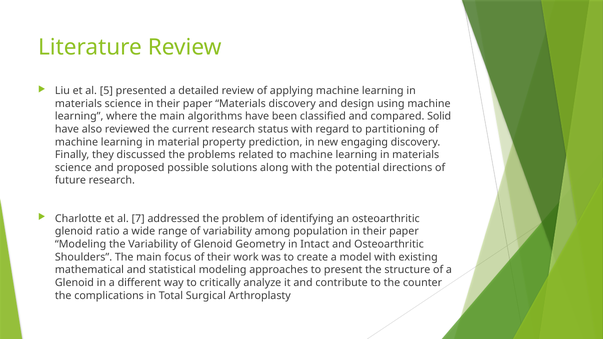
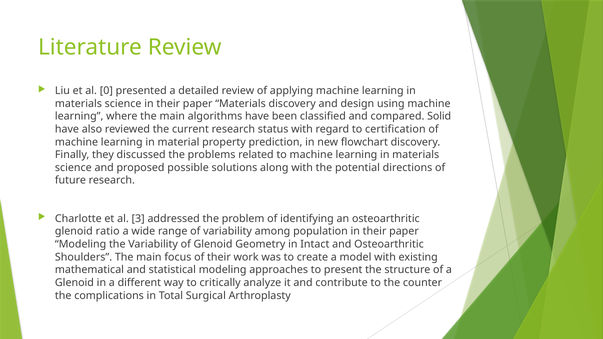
5: 5 -> 0 (106, 91)
partitioning: partitioning -> certification (395, 129)
engaging: engaging -> flowchart (364, 142)
7: 7 -> 3 (138, 219)
